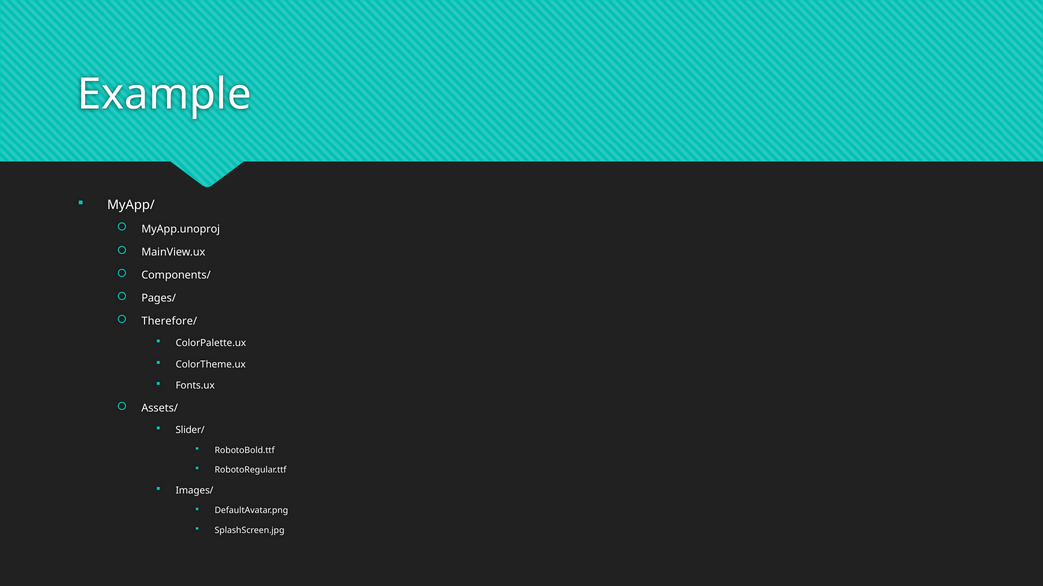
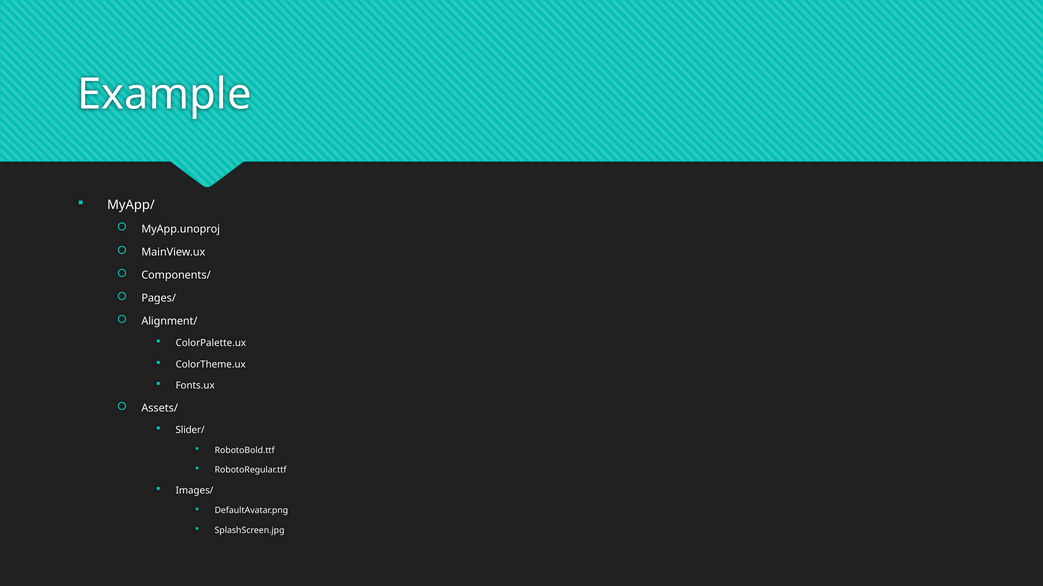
Therefore/: Therefore/ -> Alignment/ (169, 322)
